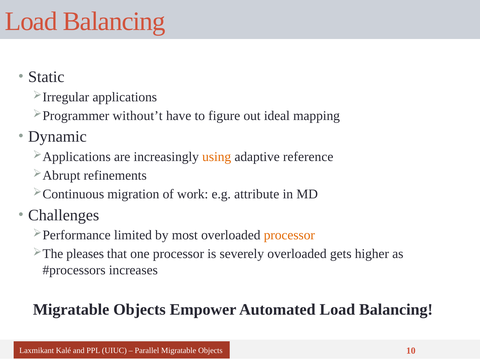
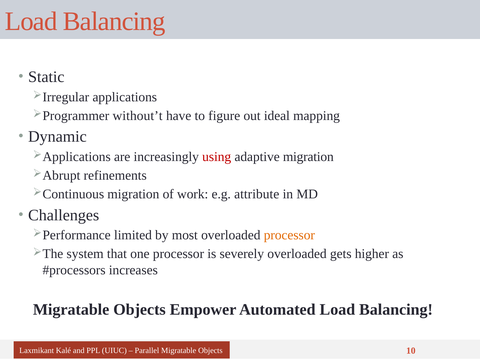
using colour: orange -> red (217, 157)
adaptive reference: reference -> migration (308, 157)
pleases: pleases -> system (85, 254)
